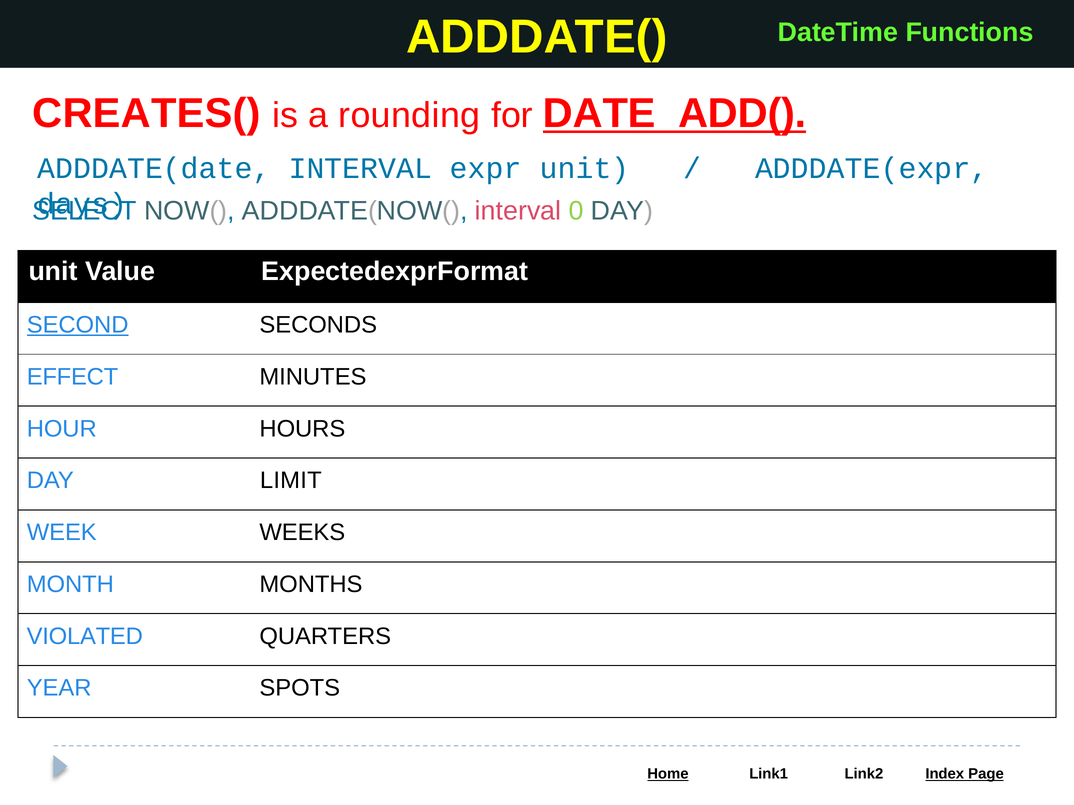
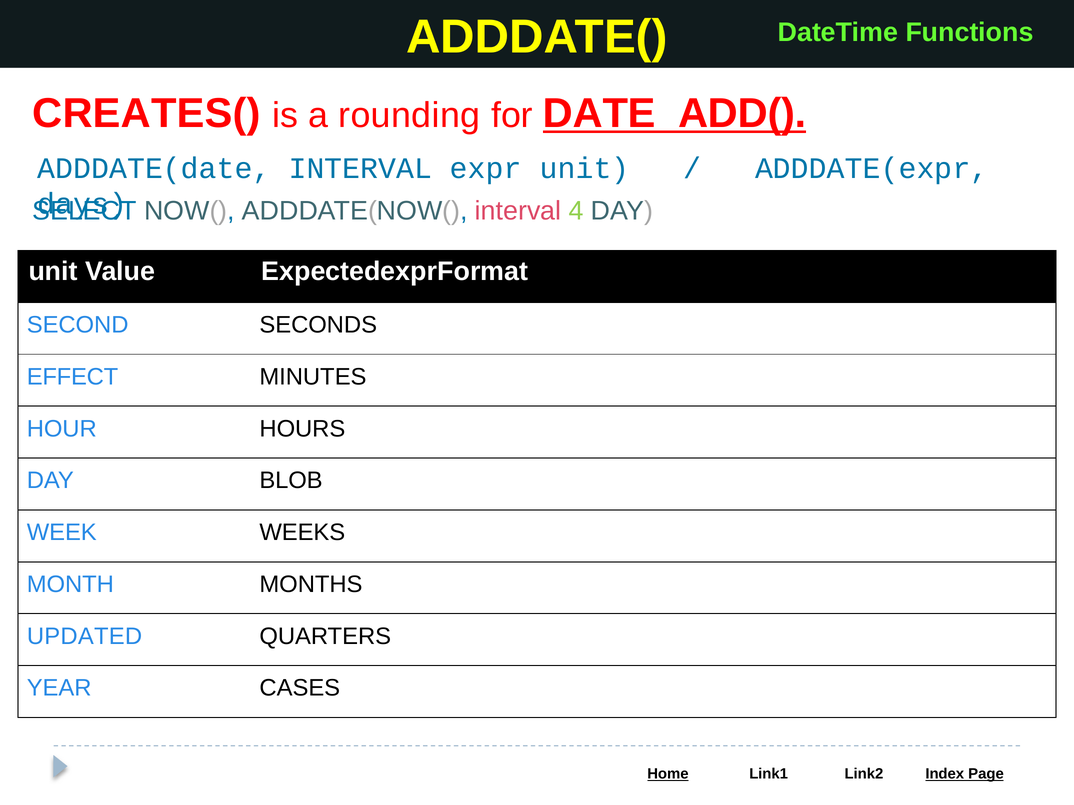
0: 0 -> 4 (576, 211)
SECOND underline: present -> none (78, 325)
LIMIT: LIMIT -> BLOB (291, 481)
VIOLATED: VIOLATED -> UPDATED (85, 637)
SPOTS: SPOTS -> CASES (300, 689)
